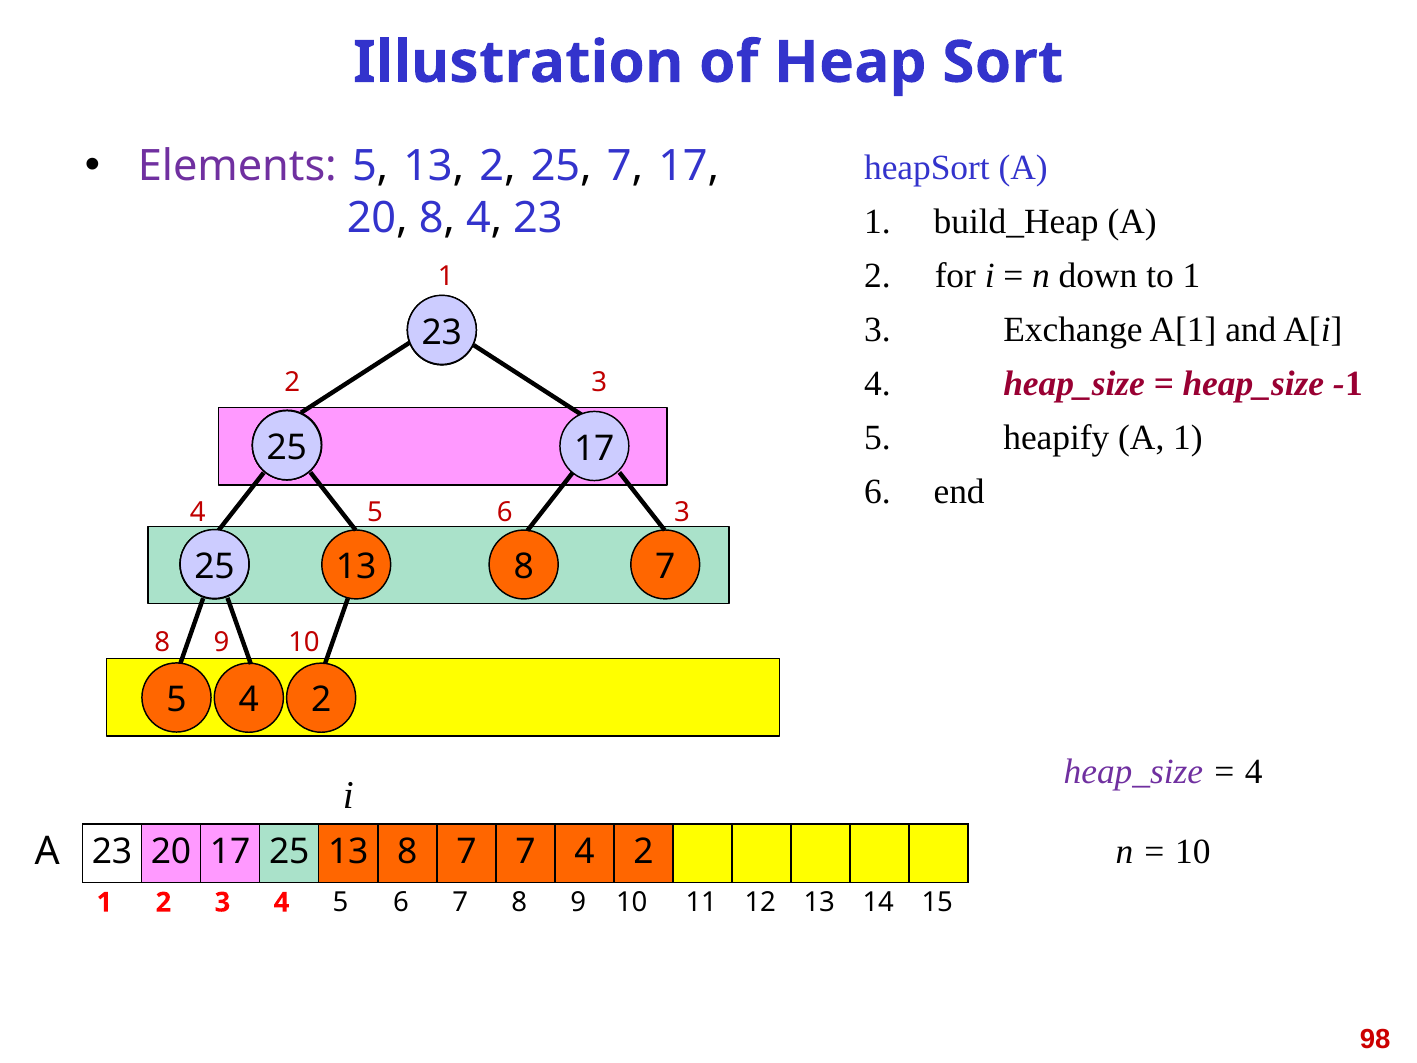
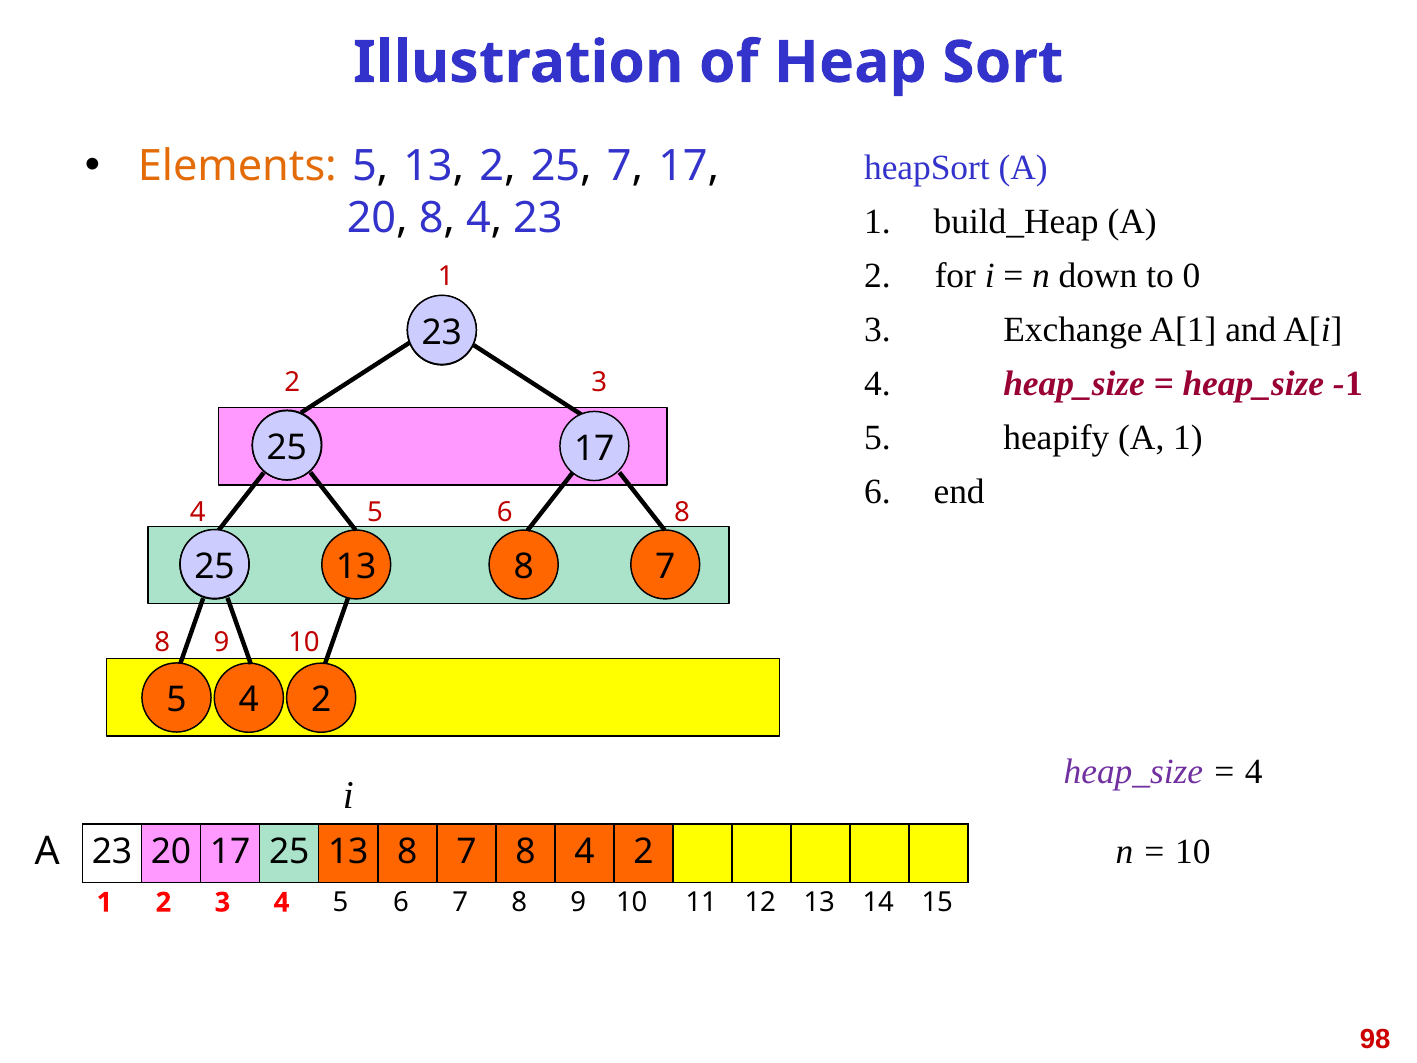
Elements colour: purple -> orange (237, 166)
to 1: 1 -> 0 (1191, 276)
6 3: 3 -> 8 (682, 513)
8 7 7: 7 -> 8 (525, 852)
